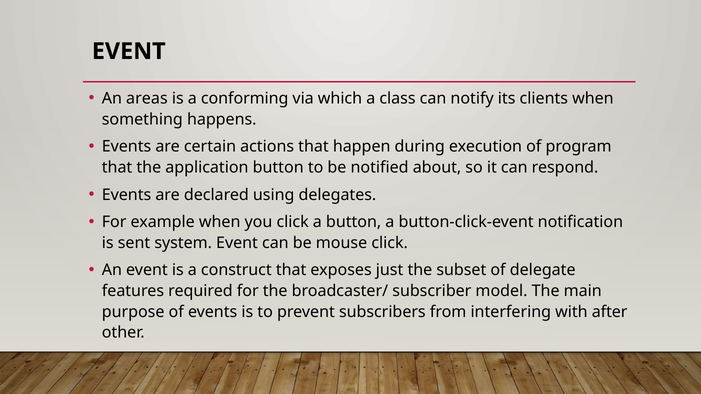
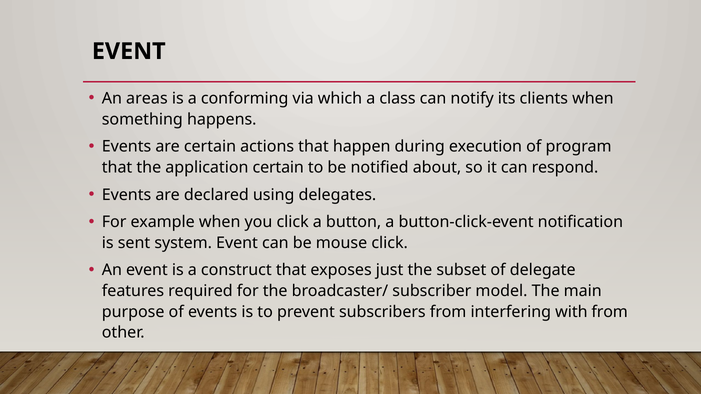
application button: button -> certain (278, 168)
with after: after -> from (610, 312)
